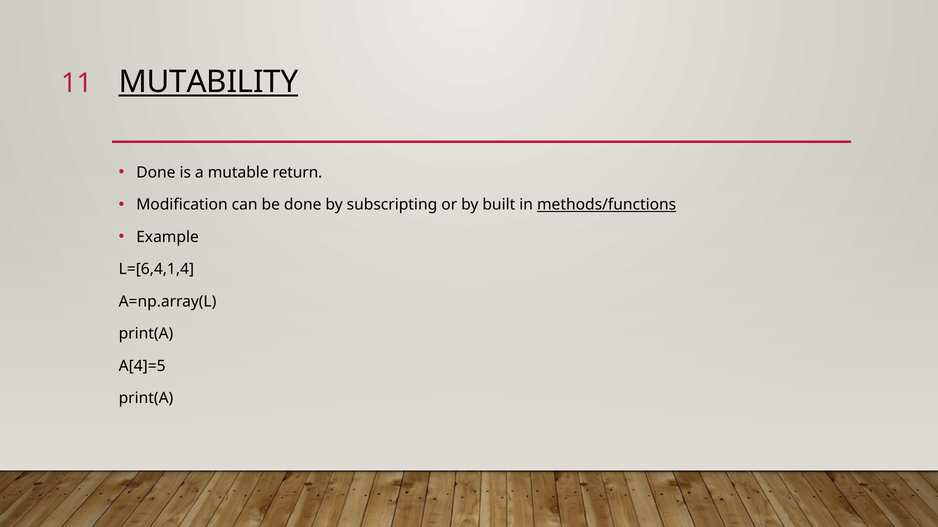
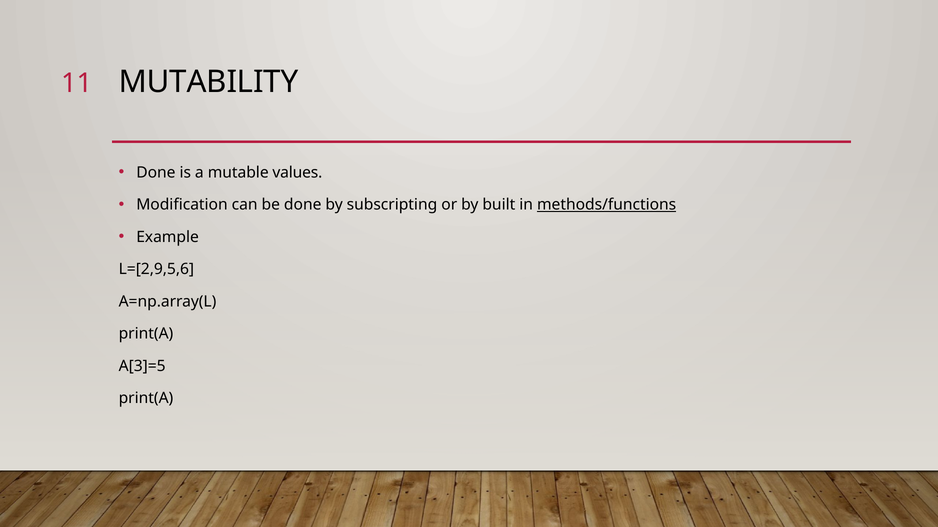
MUTABILITY underline: present -> none (209, 82)
return: return -> values (297, 173)
L=[6,4,1,4: L=[6,4,1,4 -> L=[2,9,5,6 (156, 270)
A[4]=5: A[4]=5 -> A[3]=5 (142, 366)
